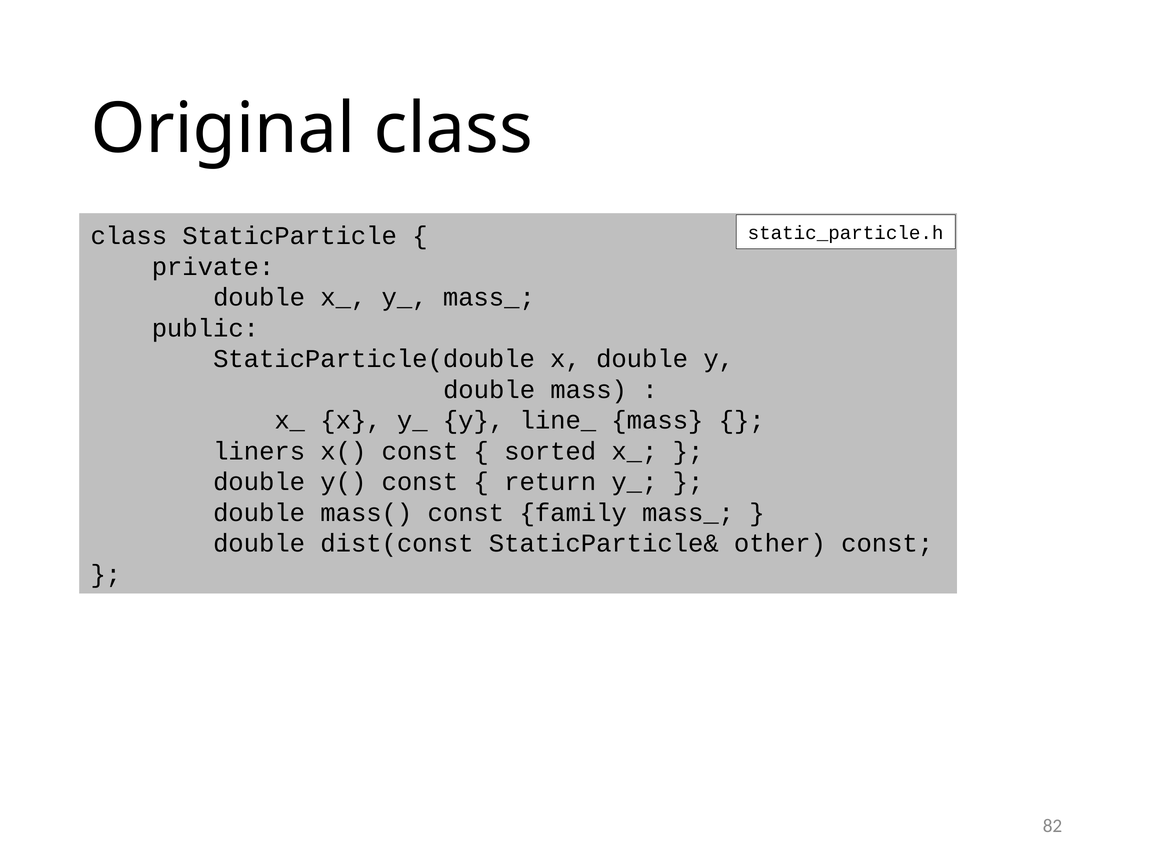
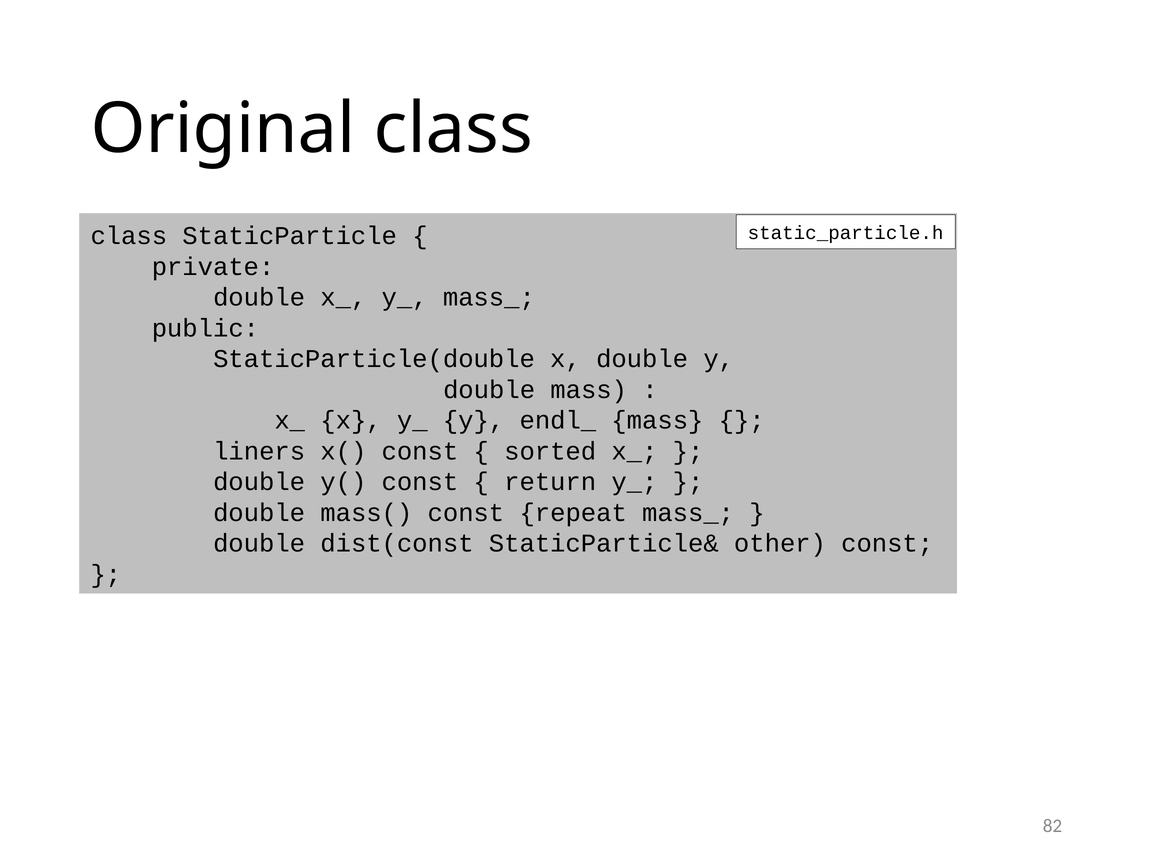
line_: line_ -> endl_ (558, 420)
family: family -> repeat (573, 513)
